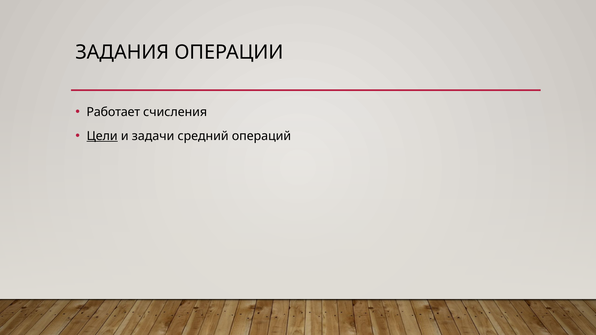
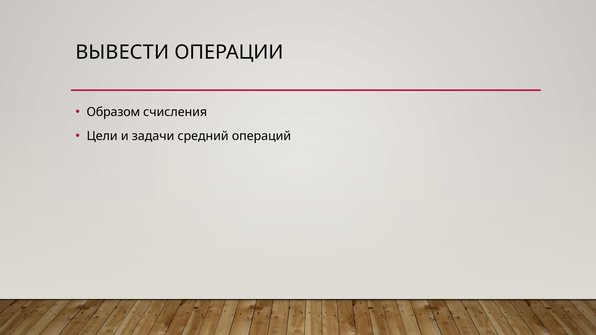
ЗАДАНИЯ: ЗАДАНИЯ -> ВЫВЕСТИ (122, 52)
Работает: Работает -> Образом (113, 112)
Цели underline: present -> none (102, 136)
